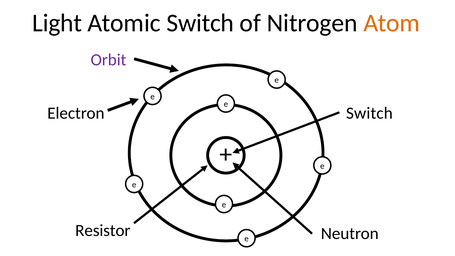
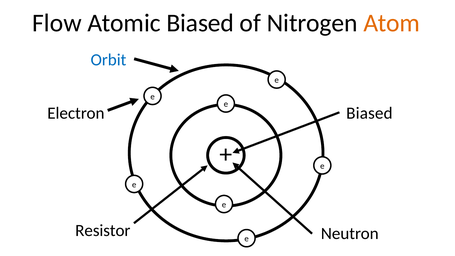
Light: Light -> Flow (57, 23)
Atomic Switch: Switch -> Biased (200, 23)
Orbit colour: purple -> blue (108, 60)
Electron Switch: Switch -> Biased (369, 113)
